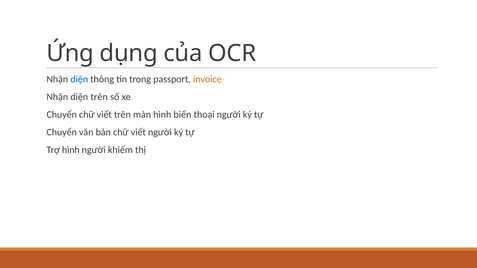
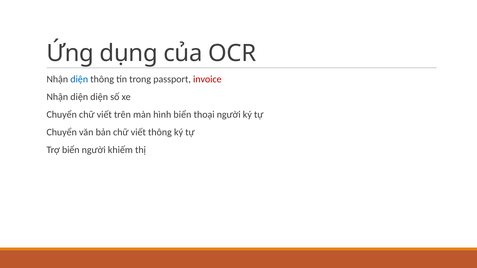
invoice colour: orange -> red (207, 79)
diện trên: trên -> diện (99, 97)
viết người: người -> thông (160, 132)
Trợ hình: hình -> biển (71, 150)
